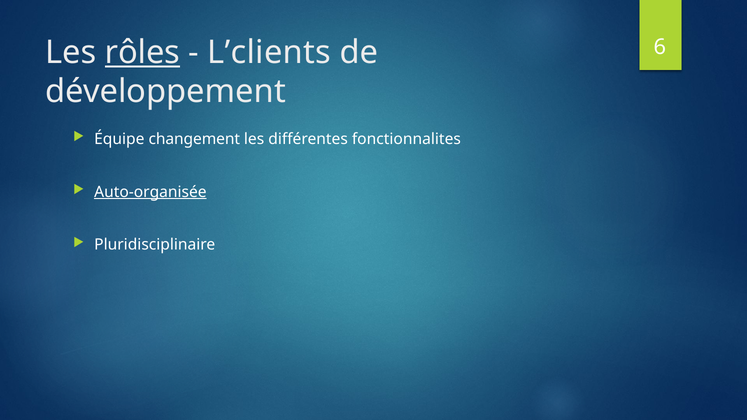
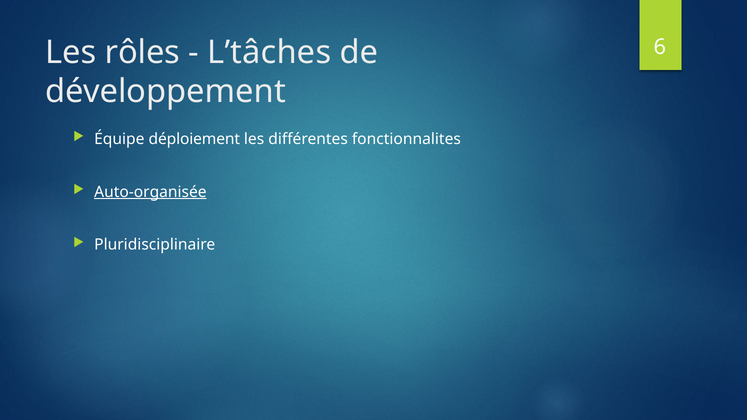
rôles underline: present -> none (142, 52)
L’clients: L’clients -> L’tâches (269, 52)
changement: changement -> déploiement (194, 139)
